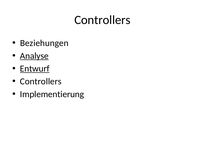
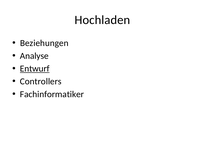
Controllers: Controllers -> Hochladen (102, 20)
Analyse underline: present -> none (34, 56)
Implementierung: Implementierung -> Fachinformatiker (52, 94)
